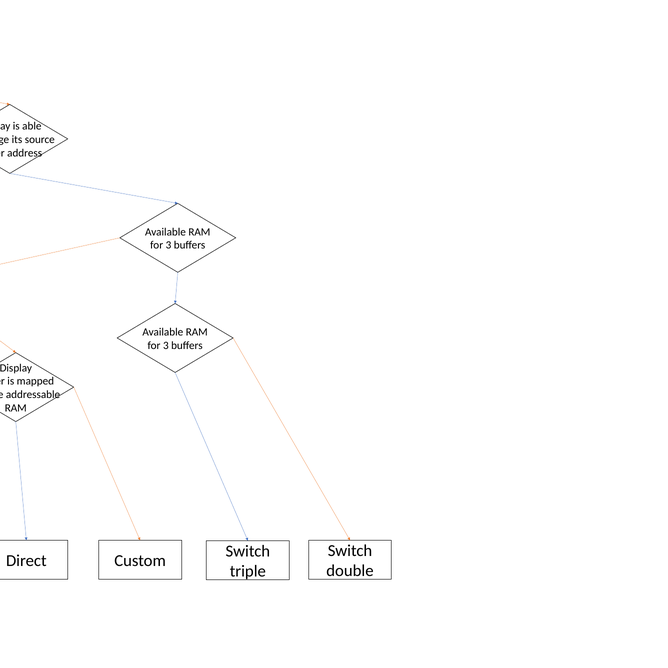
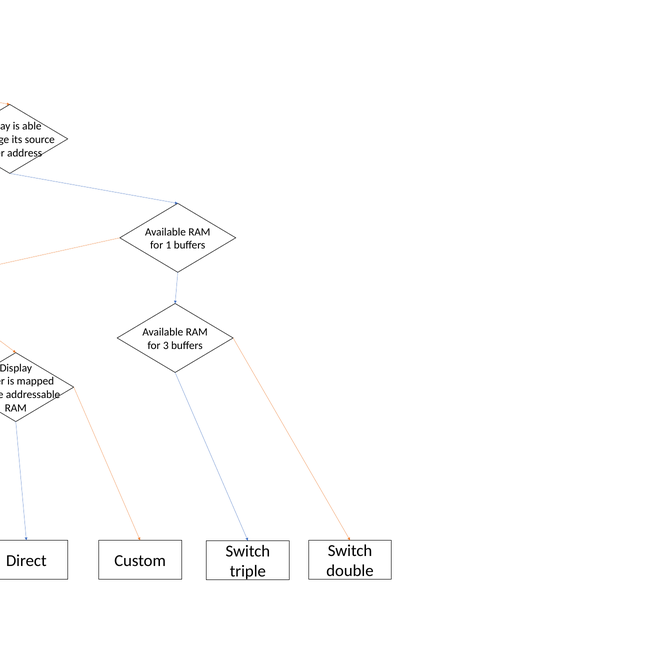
3: 3 -> 1 (168, 245)
